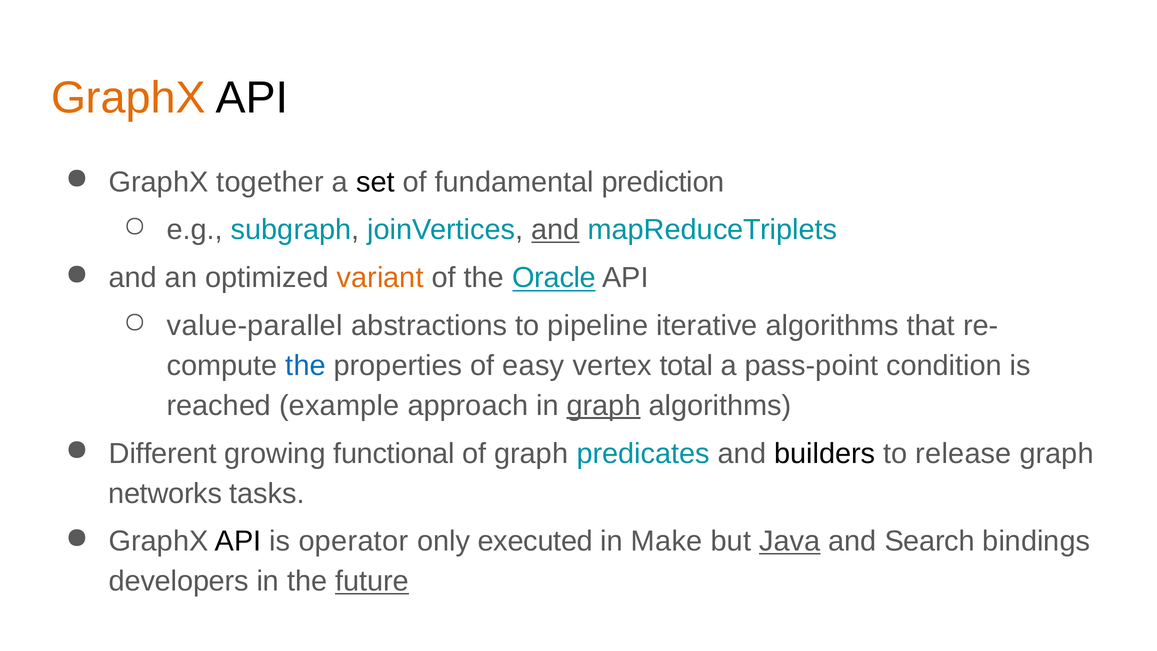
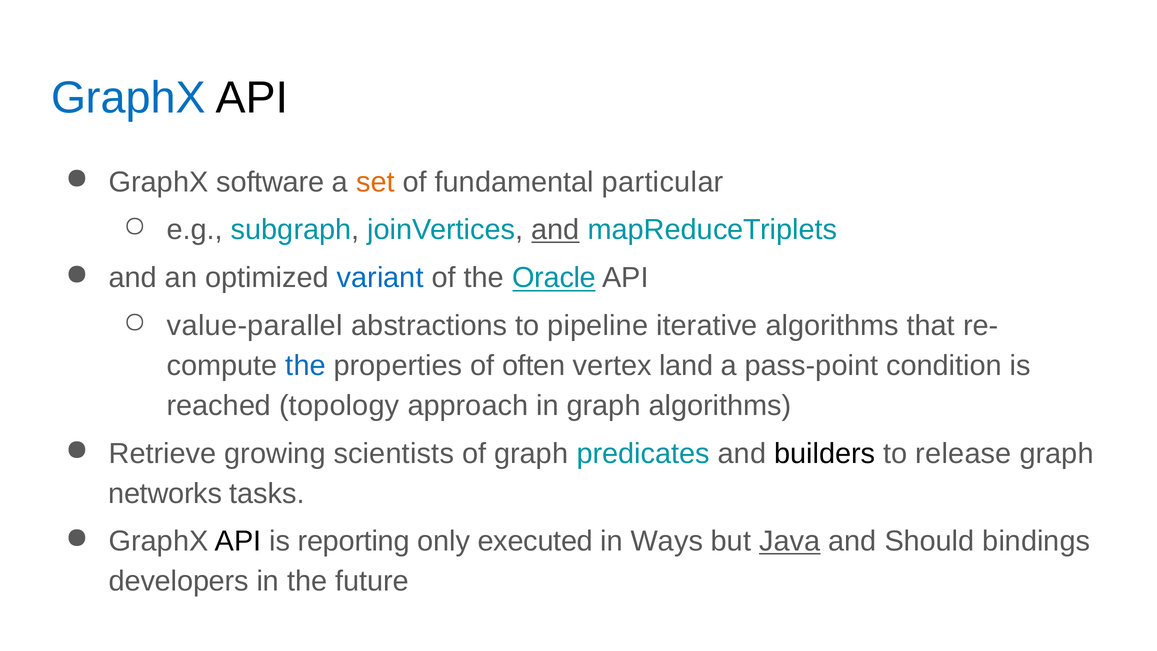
GraphX colour: orange -> blue (128, 98)
together: together -> software (270, 182)
set colour: black -> orange (375, 182)
prediction: prediction -> particular (663, 182)
variant colour: orange -> blue (380, 278)
easy: easy -> often (534, 366)
total: total -> land (686, 366)
example: example -> topology (339, 406)
graph underline: present -> none (604, 406)
Different: Different -> Retrieve (163, 453)
functional: functional -> scientists (394, 453)
operator: operator -> reporting (354, 541)
Make: Make -> Ways (667, 541)
Search: Search -> Should (929, 541)
future underline: present -> none (372, 581)
